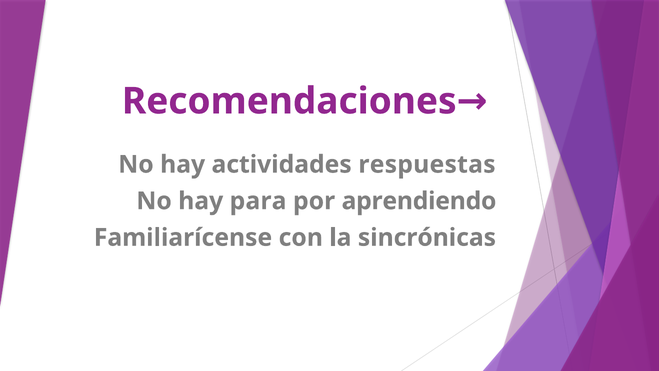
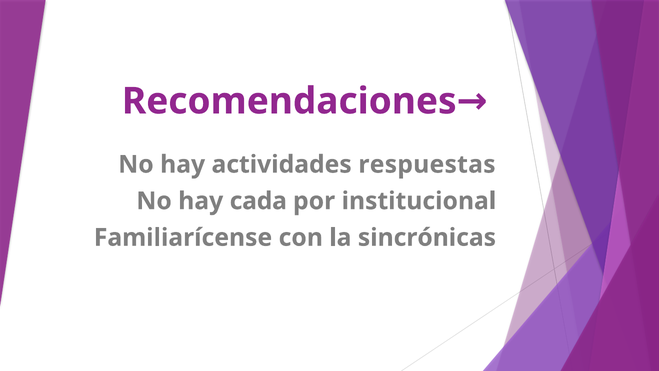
para: para -> cada (258, 201)
aprendiendo: aprendiendo -> institucional (419, 201)
